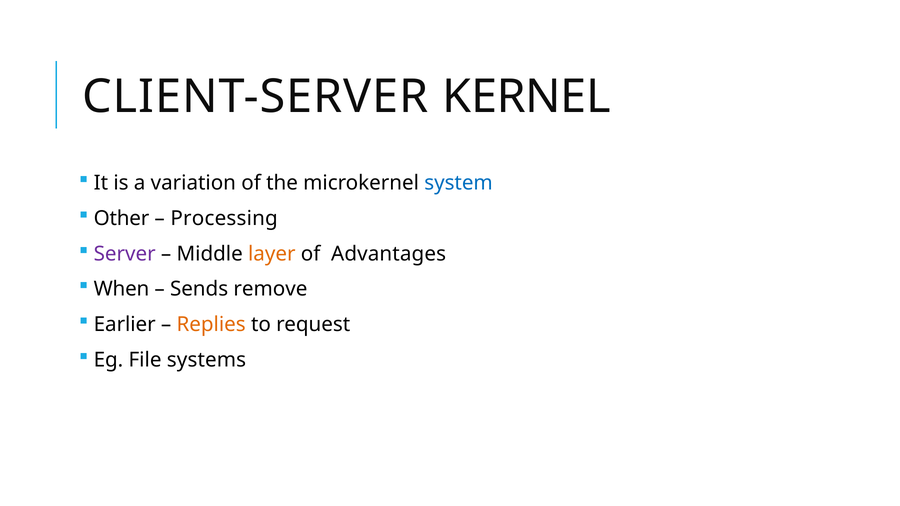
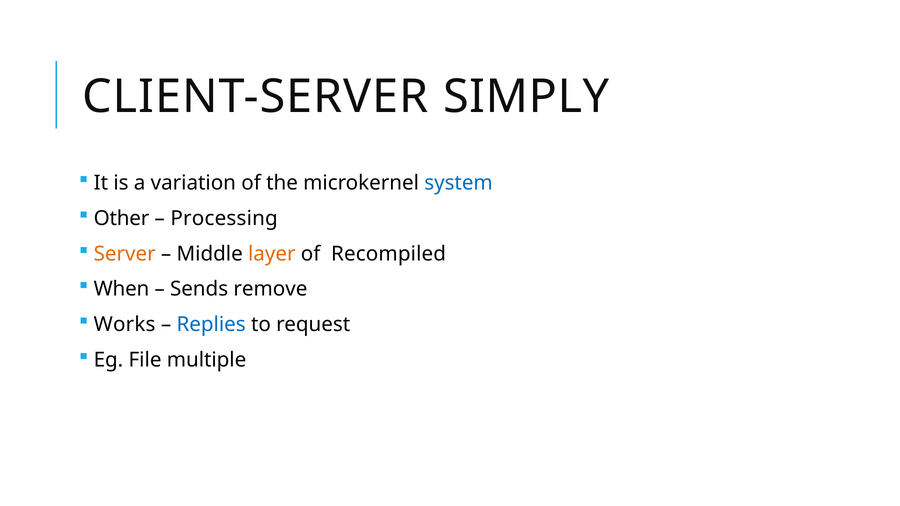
KERNEL: KERNEL -> SIMPLY (526, 97)
Server colour: purple -> orange (125, 254)
Advantages: Advantages -> Recompiled (389, 254)
Earlier: Earlier -> Works (125, 325)
Replies colour: orange -> blue (211, 325)
systems: systems -> multiple (207, 360)
